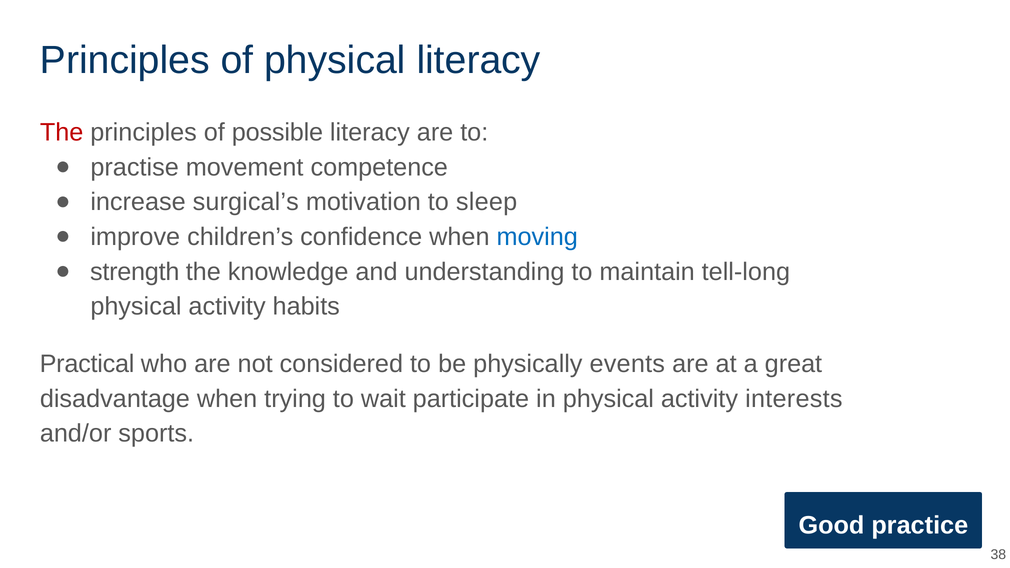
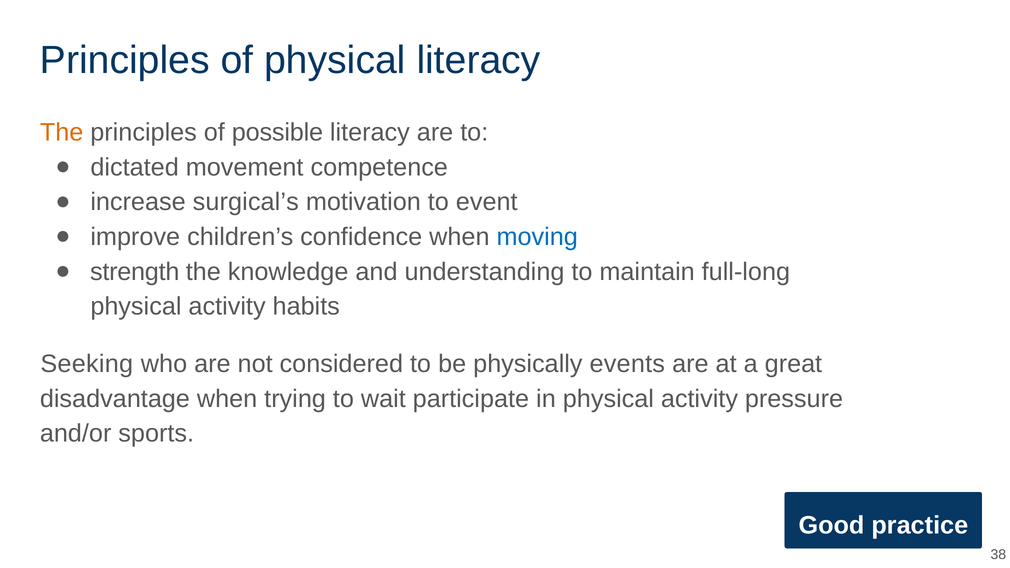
The colour: red -> orange (62, 133)
practise: practise -> dictated (135, 167)
sleep: sleep -> event (487, 202)
tell-long: tell-long -> full-long (746, 272)
Practical: Practical -> Seeking (87, 364)
interests: interests -> pressure (794, 399)
